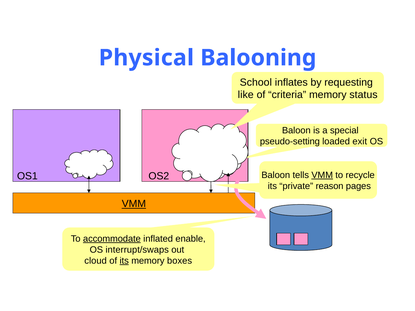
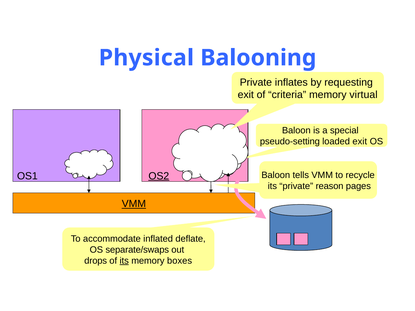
School: School -> Private (256, 82)
like: like -> exit (246, 95)
status: status -> virtual (364, 95)
VMM underline: present -> none (322, 175)
OS2 underline: none -> present (159, 176)
accommodate underline: present -> none (112, 239)
inflated enable: enable -> deflate (191, 239)
interrupt/swaps: interrupt/swaps -> separate/swaps (137, 250)
cloud: cloud -> drops (96, 261)
